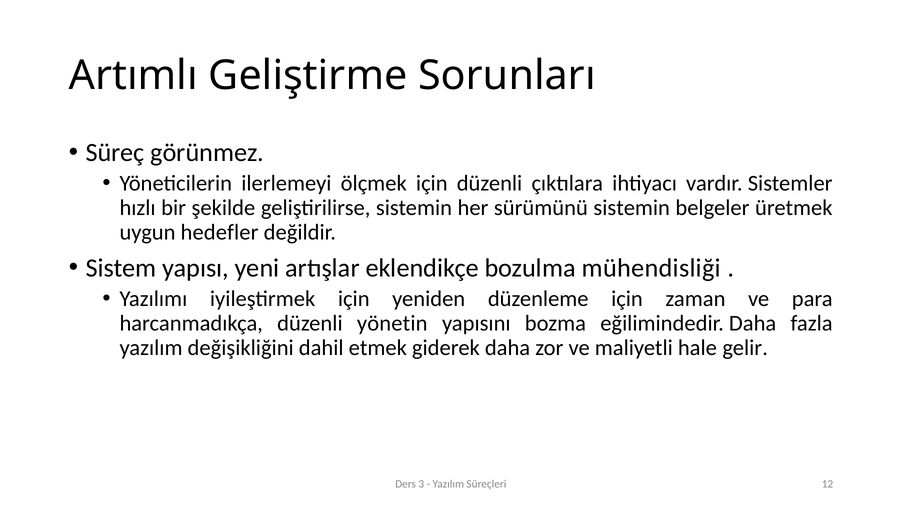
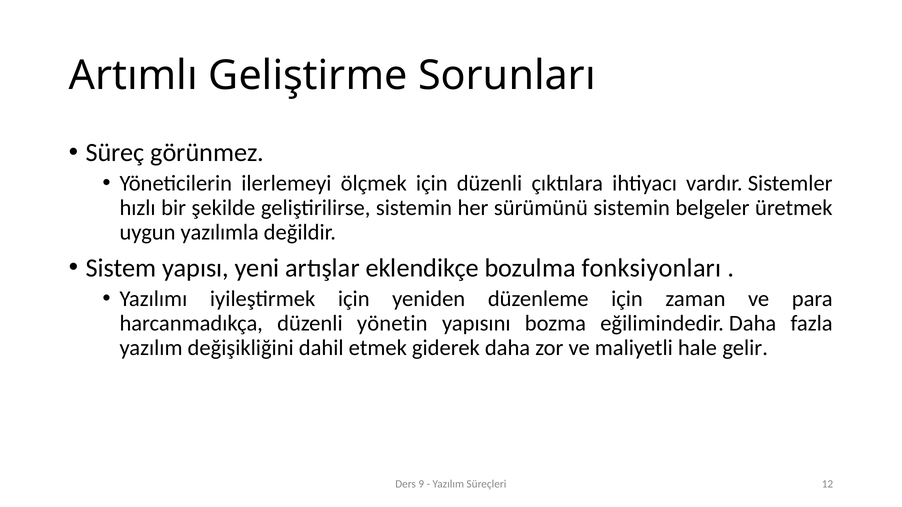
hedefler: hedefler -> yazılımla (220, 232)
mühendisliği: mühendisliği -> fonksiyonları (651, 268)
3: 3 -> 9 (421, 485)
